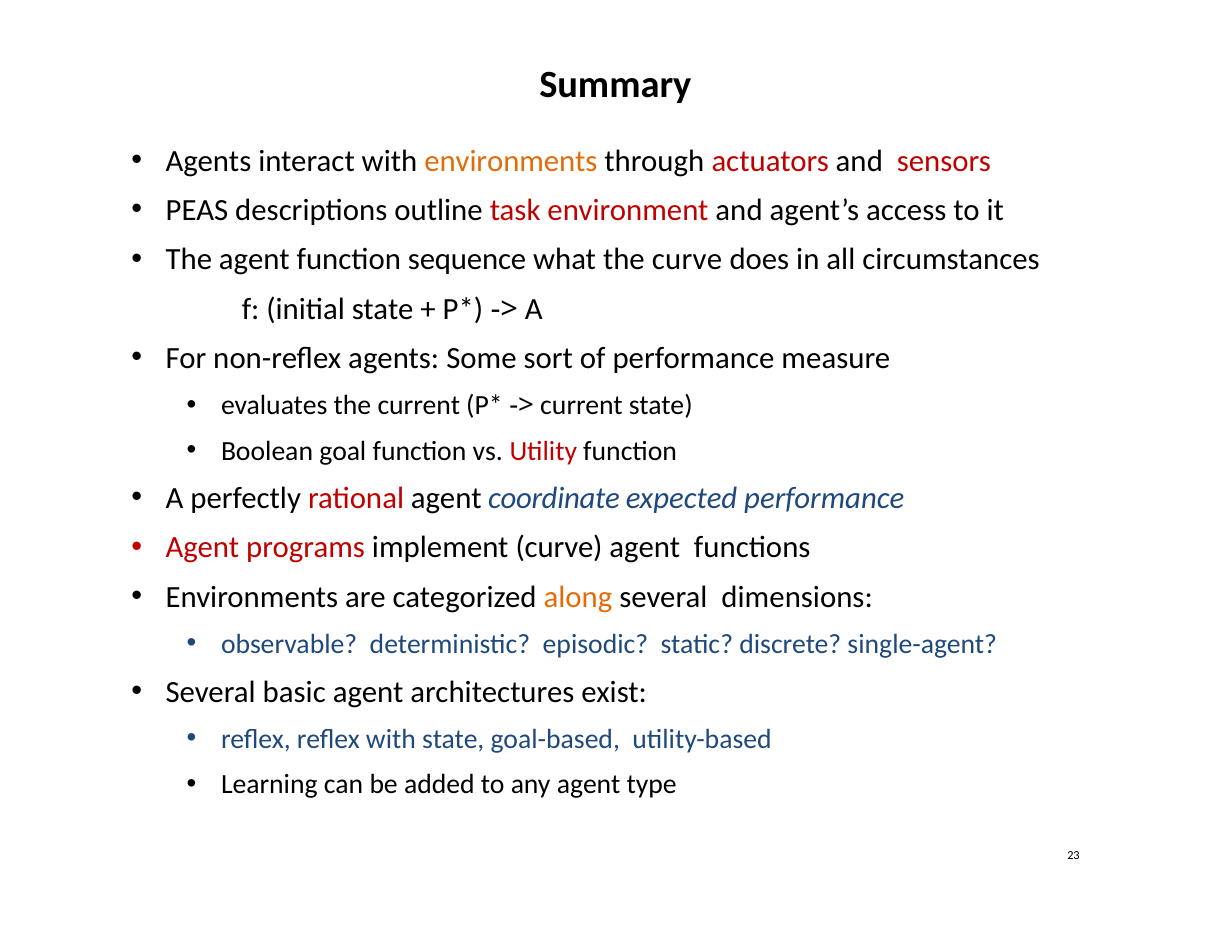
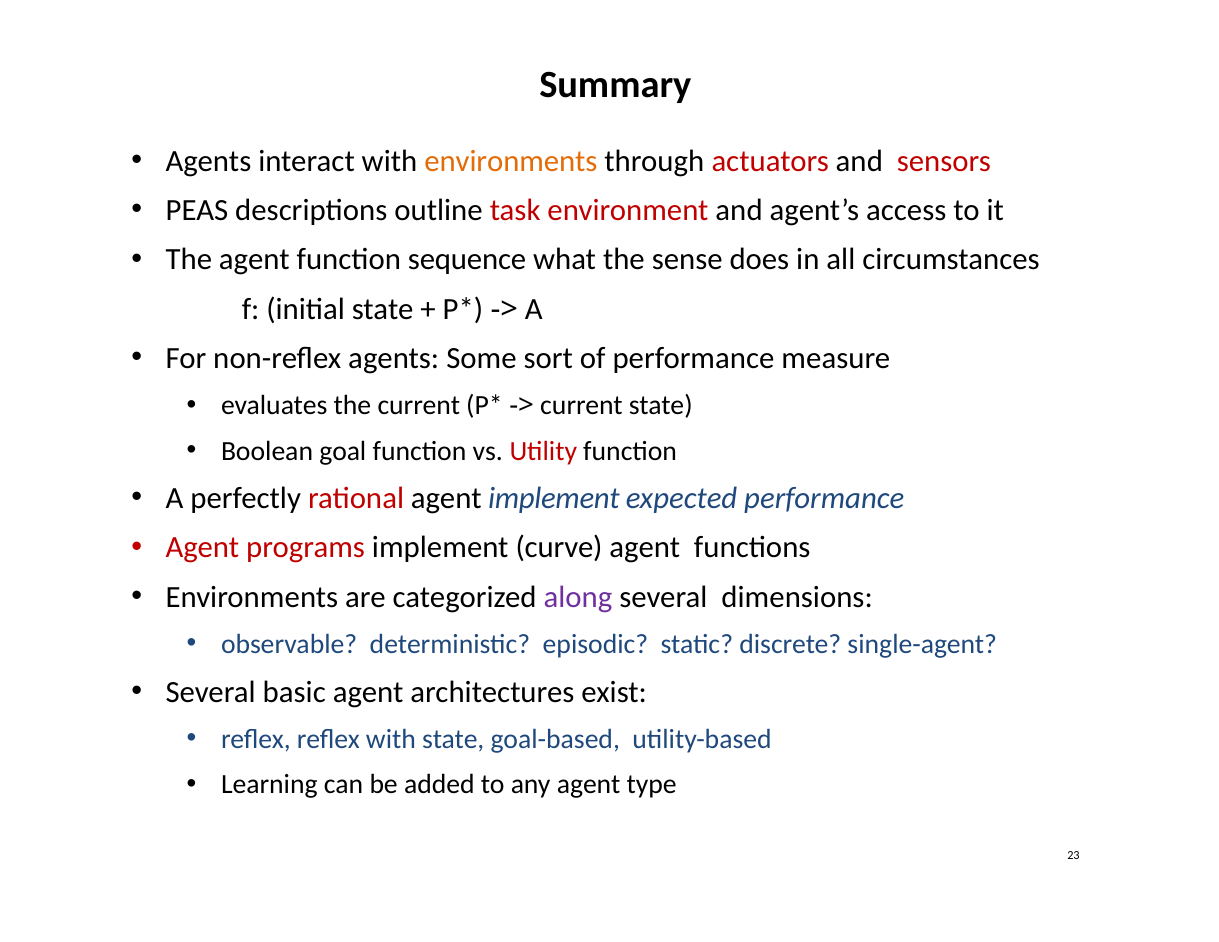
the curve: curve -> sense (687, 260)
agent coordinate: coordinate -> implement (554, 499)
along colour: orange -> purple (578, 597)
